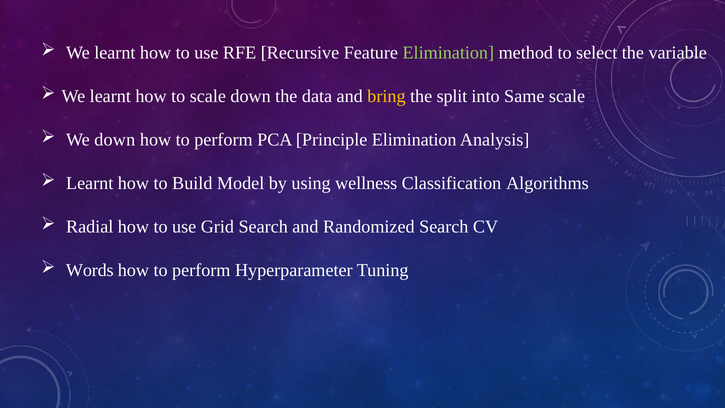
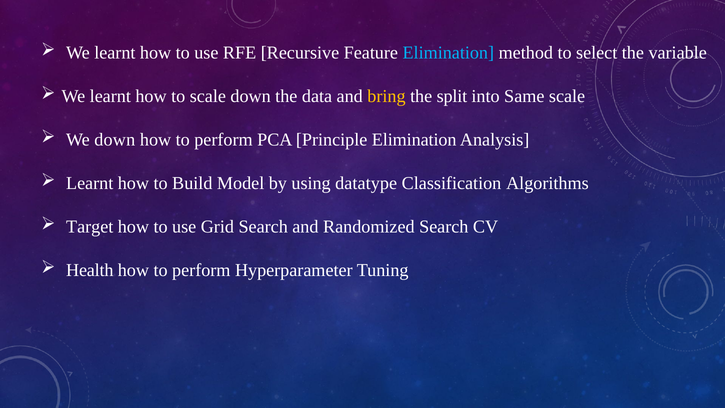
Elimination colour: light green -> light blue (448, 53)
wellness: wellness -> datatype (366, 183)
Radial: Radial -> Target (90, 227)
Words: Words -> Health (90, 270)
